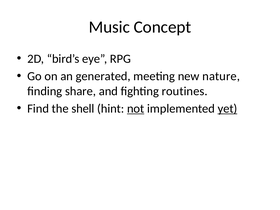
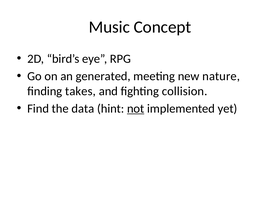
share: share -> takes (80, 91)
routines: routines -> collision (185, 91)
shell: shell -> data (83, 109)
yet underline: present -> none (227, 109)
